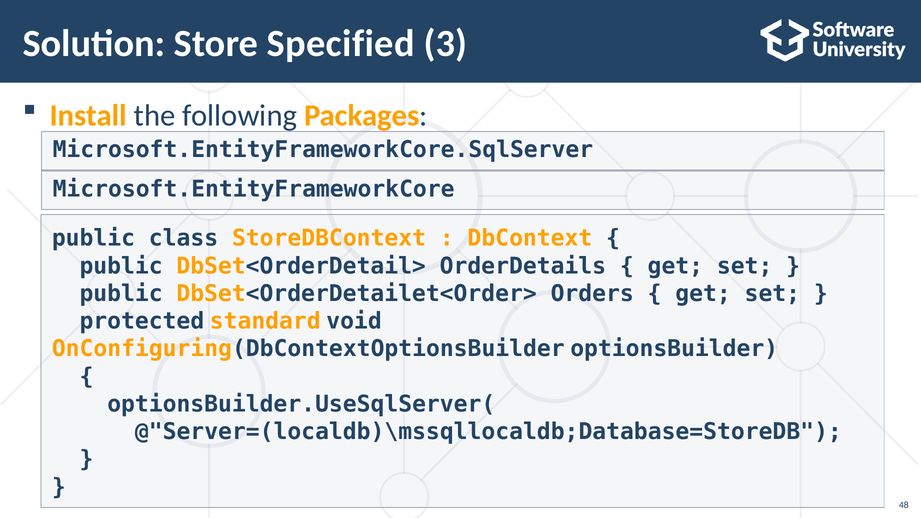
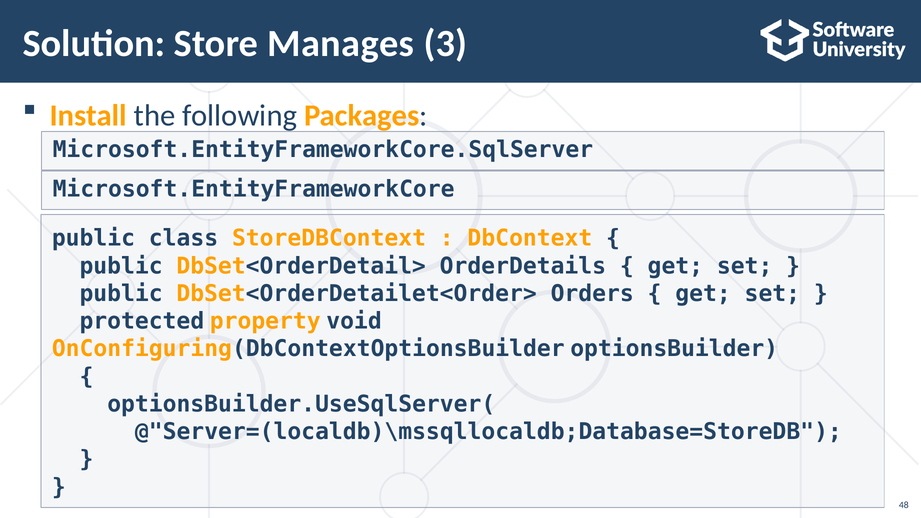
Specified: Specified -> Manages (341, 44)
standard: standard -> property (265, 321)
